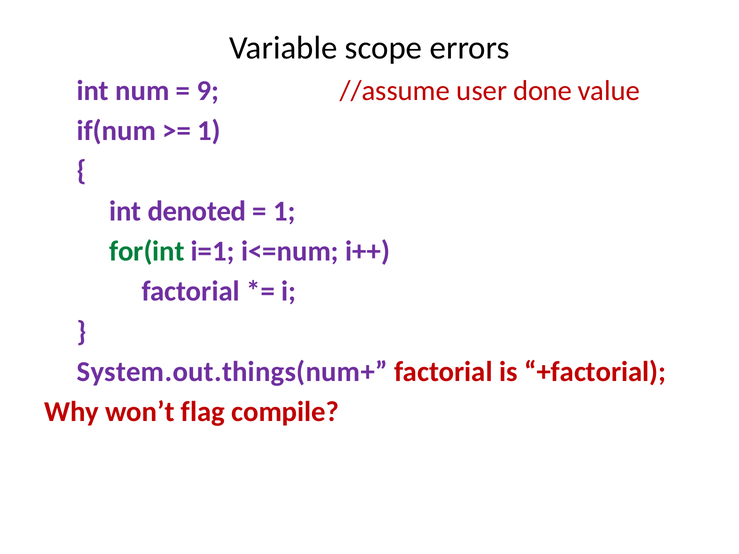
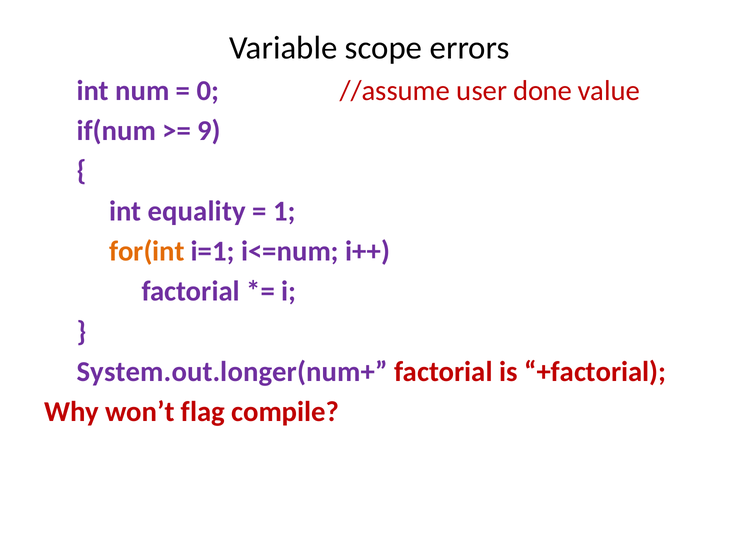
9: 9 -> 0 (208, 91)
1: 1 -> 9 (209, 131)
denoted: denoted -> equality (197, 211)
for(int colour: green -> orange (147, 251)
System.out.things(num+: System.out.things(num+ -> System.out.longer(num+ (232, 372)
